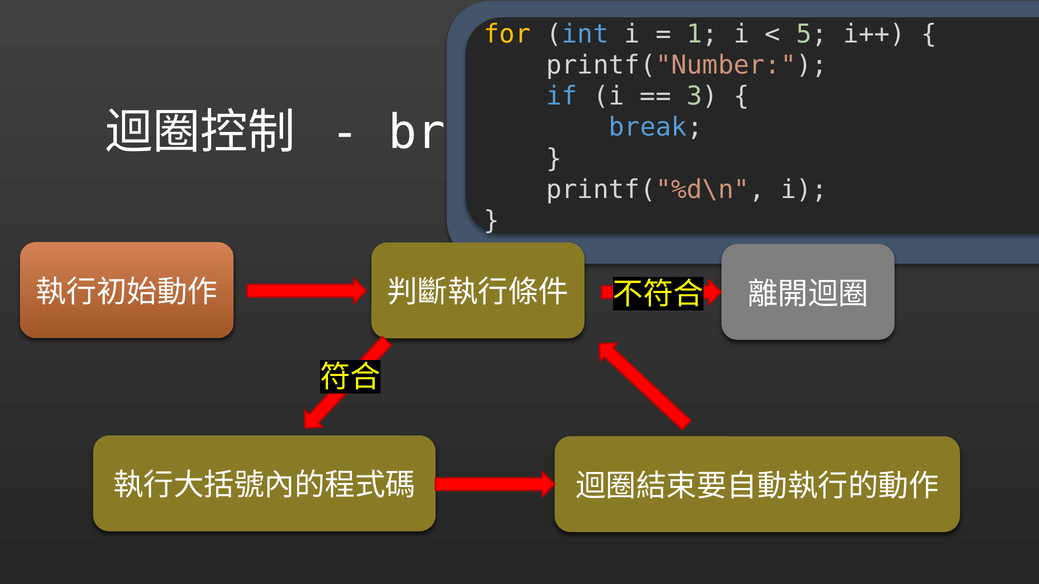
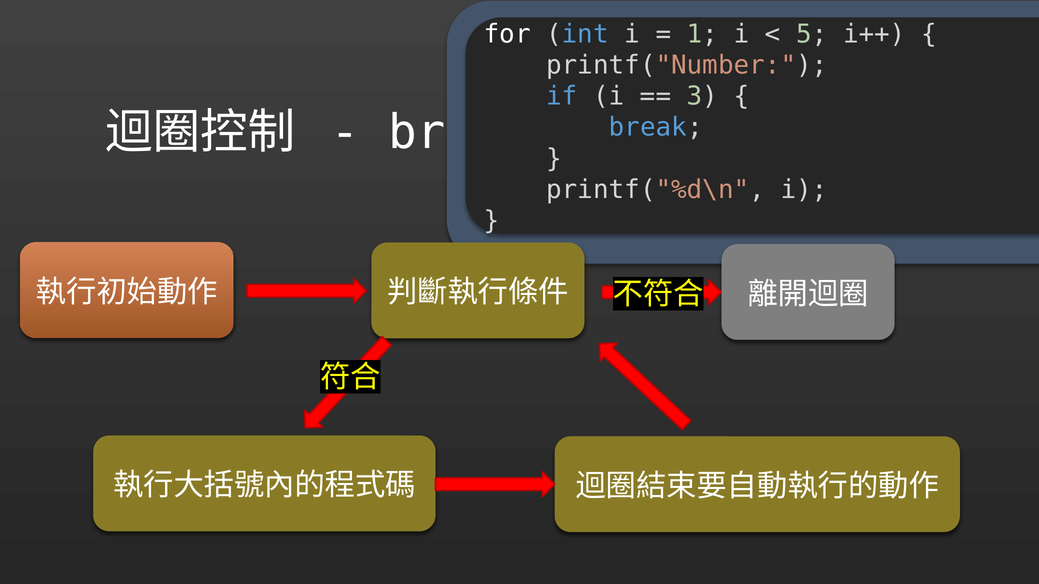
for colour: yellow -> white (507, 34)
